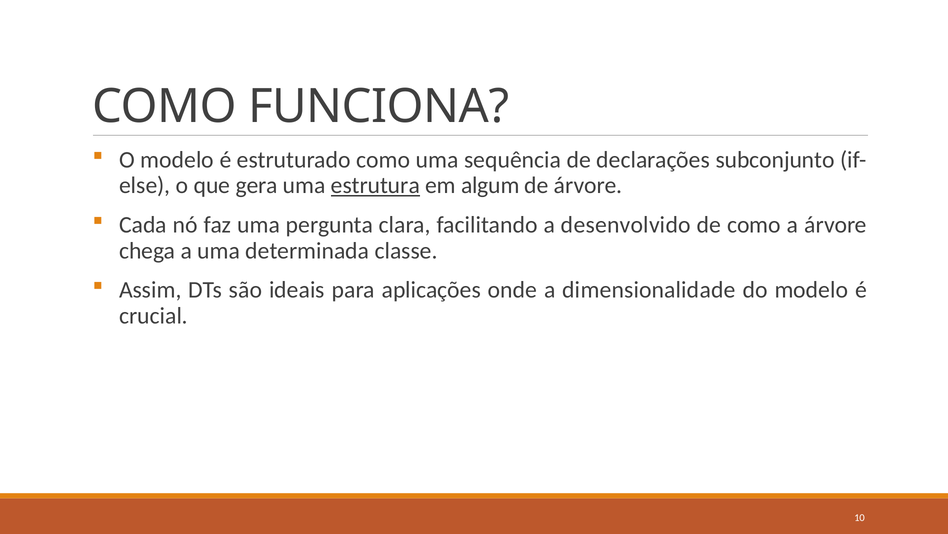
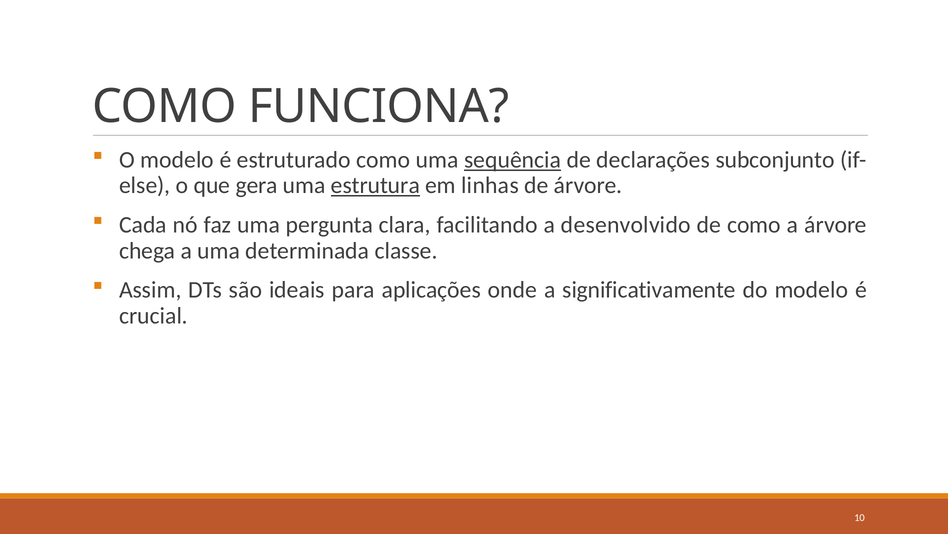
sequência underline: none -> present (513, 160)
algum: algum -> linhas (490, 185)
dimensionalidade: dimensionalidade -> significativamente (649, 290)
